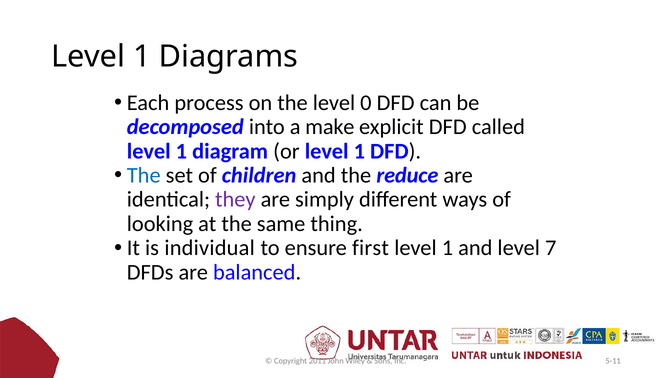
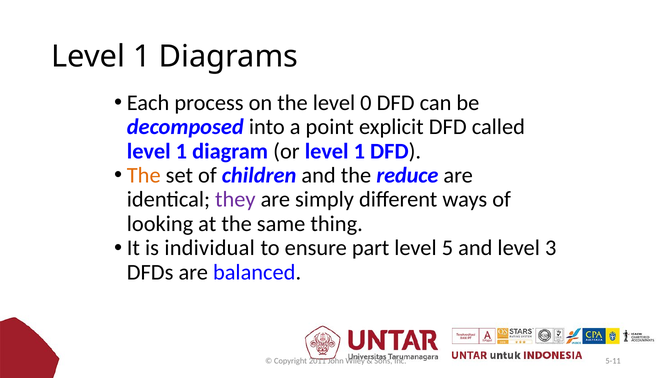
make: make -> point (330, 127)
The colour: blue -> orange (144, 175)
first: first -> part (371, 248)
1: 1 -> 5 (447, 248)
7: 7 -> 3 (551, 248)
